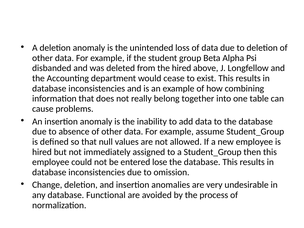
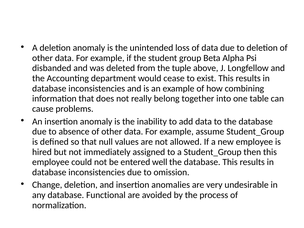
the hired: hired -> tuple (182, 68)
lose: lose -> well (160, 162)
